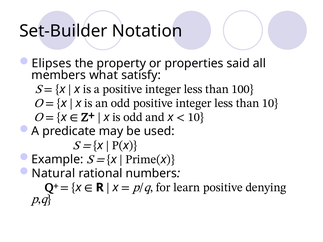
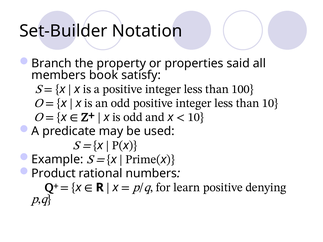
Elipses: Elipses -> Branch (52, 63)
what: what -> book (104, 75)
Natural: Natural -> Product (54, 174)
